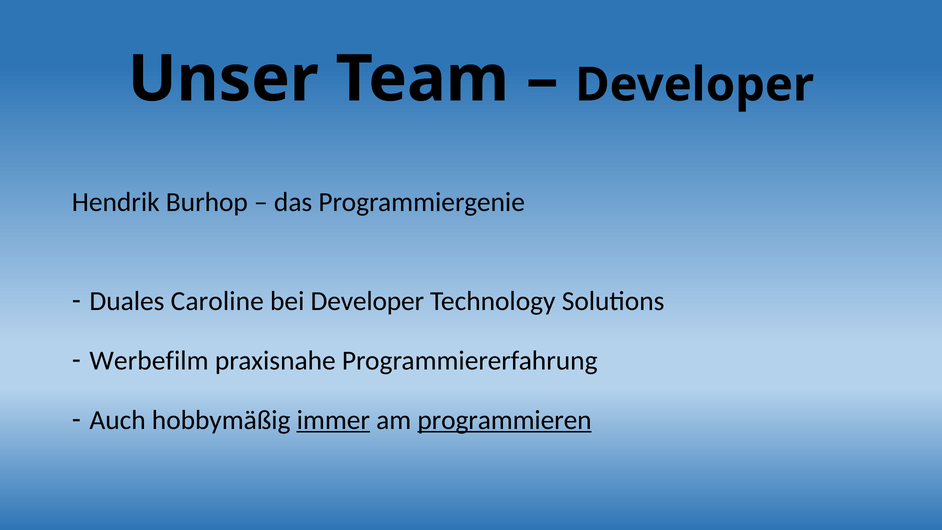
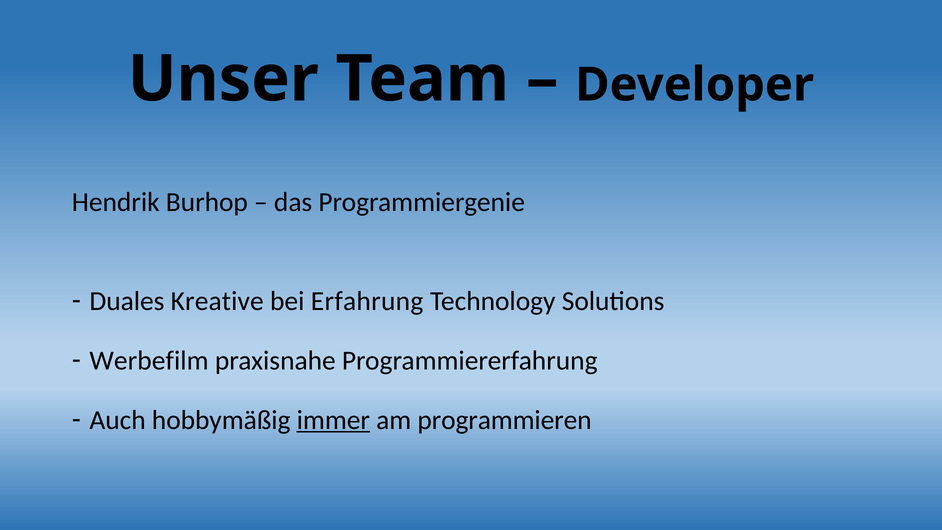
Caroline: Caroline -> Kreative (217, 301)
bei Developer: Developer -> Erfahrung (367, 301)
programmieren underline: present -> none (505, 420)
